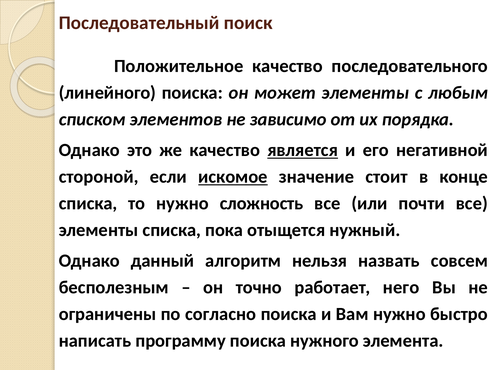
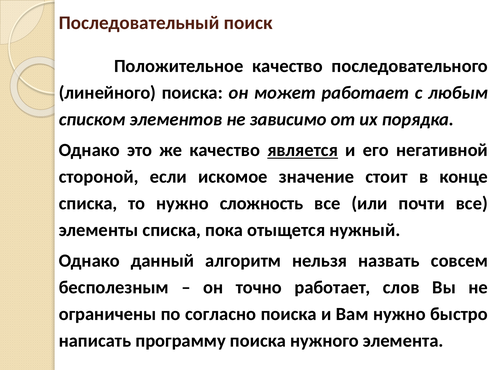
может элементы: элементы -> работает (365, 93)
искомое underline: present -> none (233, 177)
него: него -> слов (401, 287)
